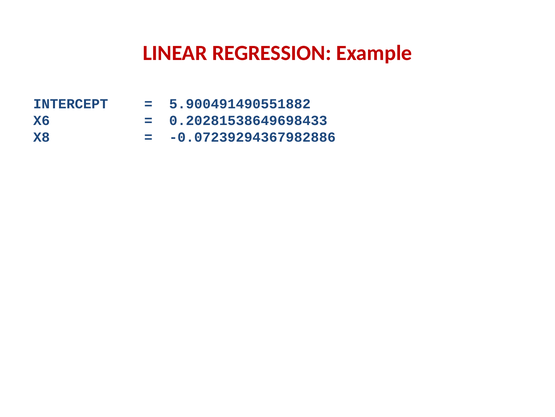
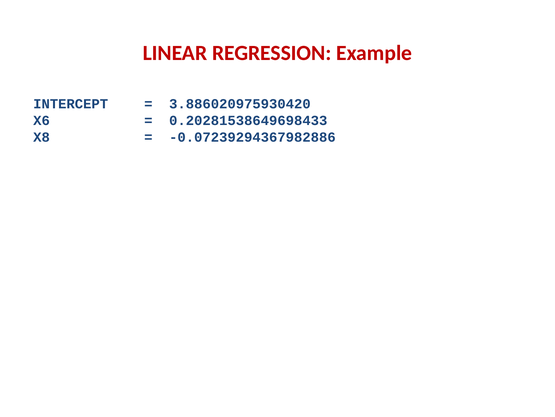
5.900491490551882: 5.900491490551882 -> 3.886020975930420 (240, 104)
